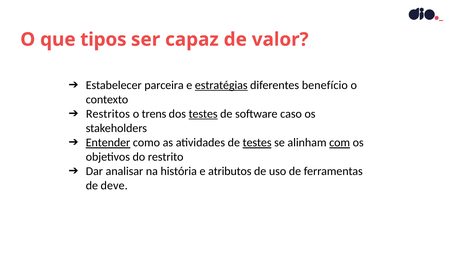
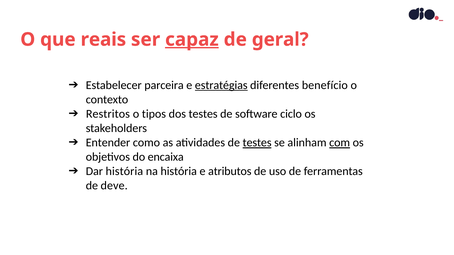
tipos: tipos -> reais (103, 40)
capaz underline: none -> present (192, 40)
valor: valor -> geral (280, 40)
trens: trens -> tipos (154, 114)
testes underline: present -> none (203, 114)
caso: caso -> ciclo (291, 114)
Entender underline: present -> none (108, 143)
restrito: restrito -> encaixa (166, 157)
Dar analisar: analisar -> história (124, 172)
